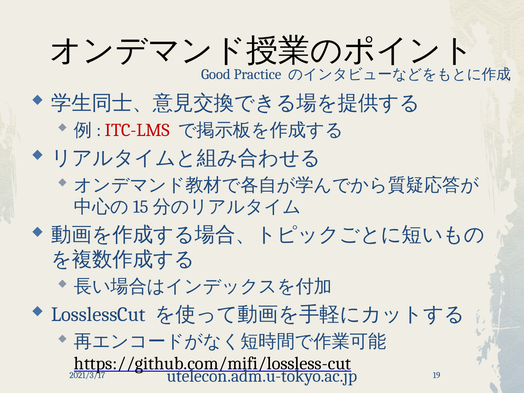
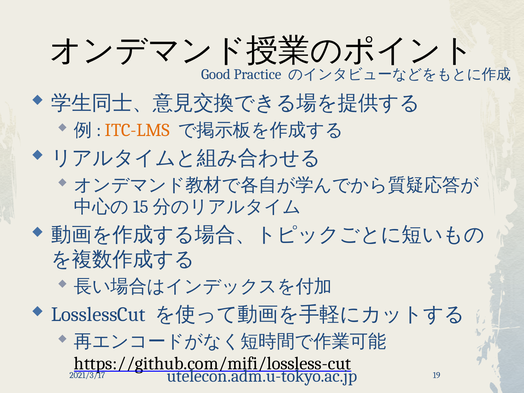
ITC-LMS colour: red -> orange (137, 130)
